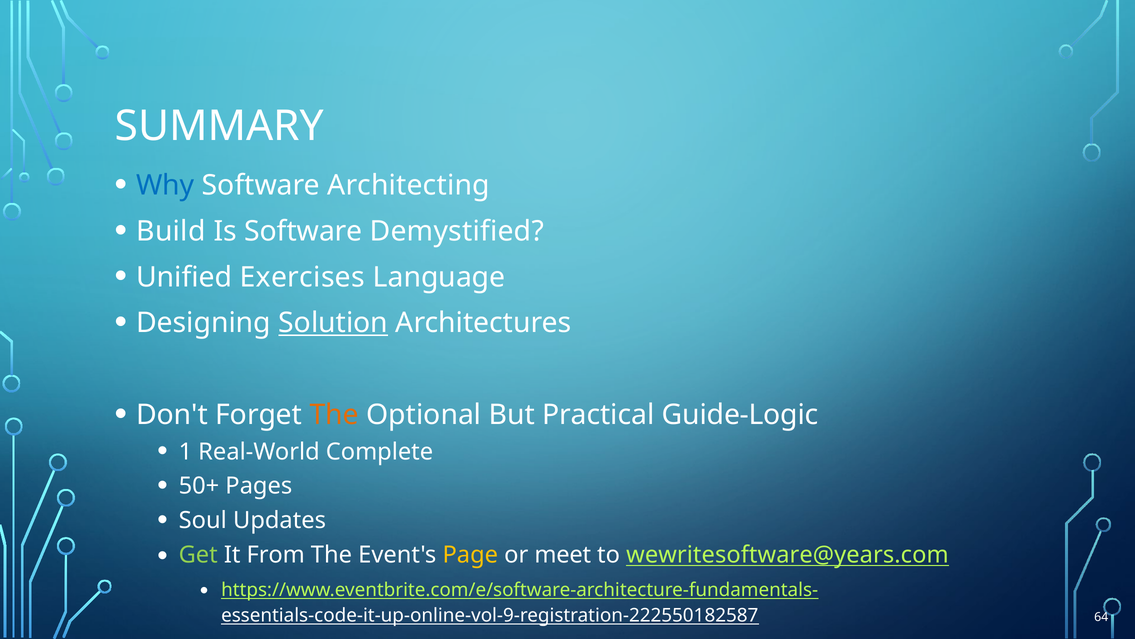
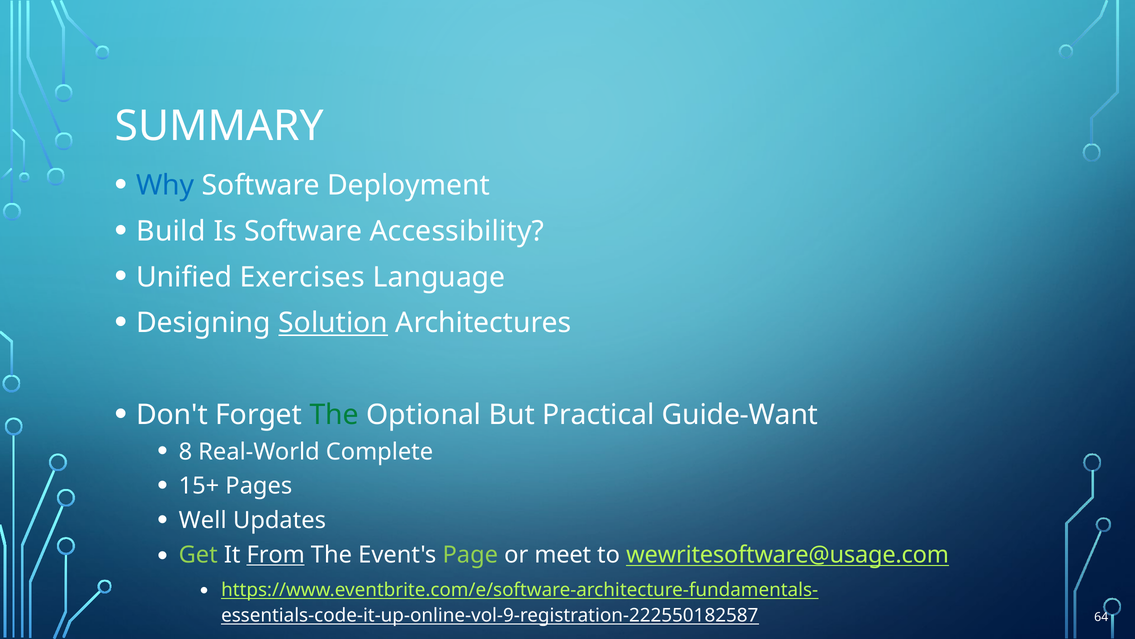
Architecting: Architecting -> Deployment (409, 185)
Demystified: Demystified -> Accessibility (457, 231)
The colour: orange -> green (334, 415)
Guide-Logic: Guide-Logic -> Guide-Want (740, 415)
1: 1 -> 8 (185, 451)
50+: 50+ -> 15+ (199, 486)
Soul: Soul -> Well (203, 520)
From underline: none -> present (276, 554)
Page colour: yellow -> light green (470, 554)
wewritesoftware@years.com: wewritesoftware@years.com -> wewritesoftware@usage.com (788, 554)
